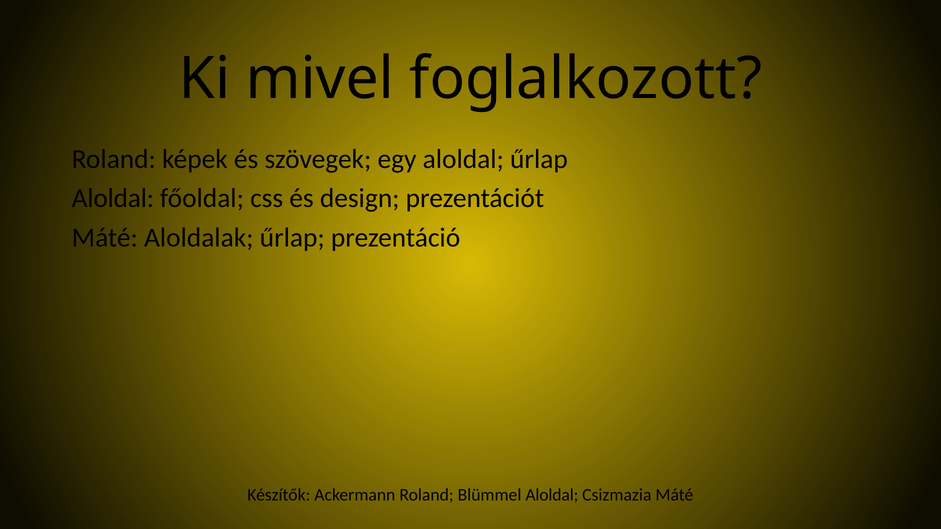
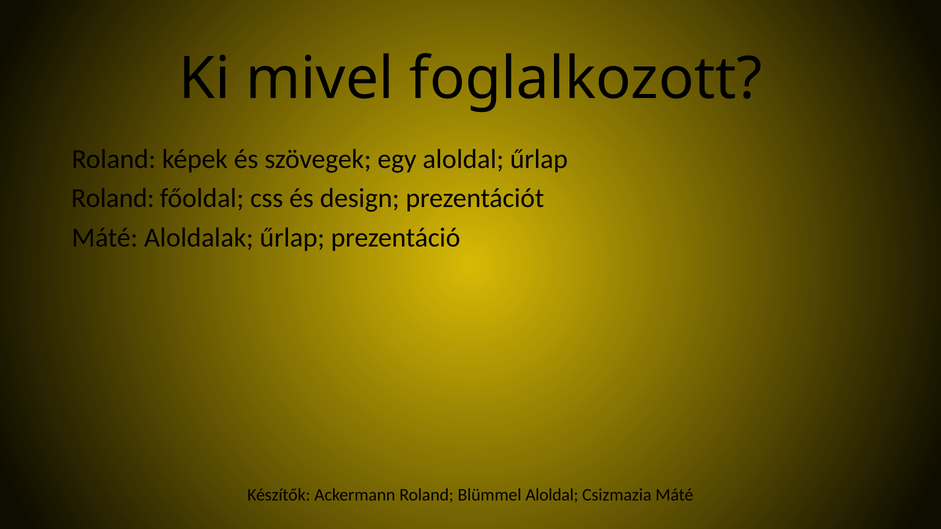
Aloldal: Aloldal -> Roland (113, 199)
